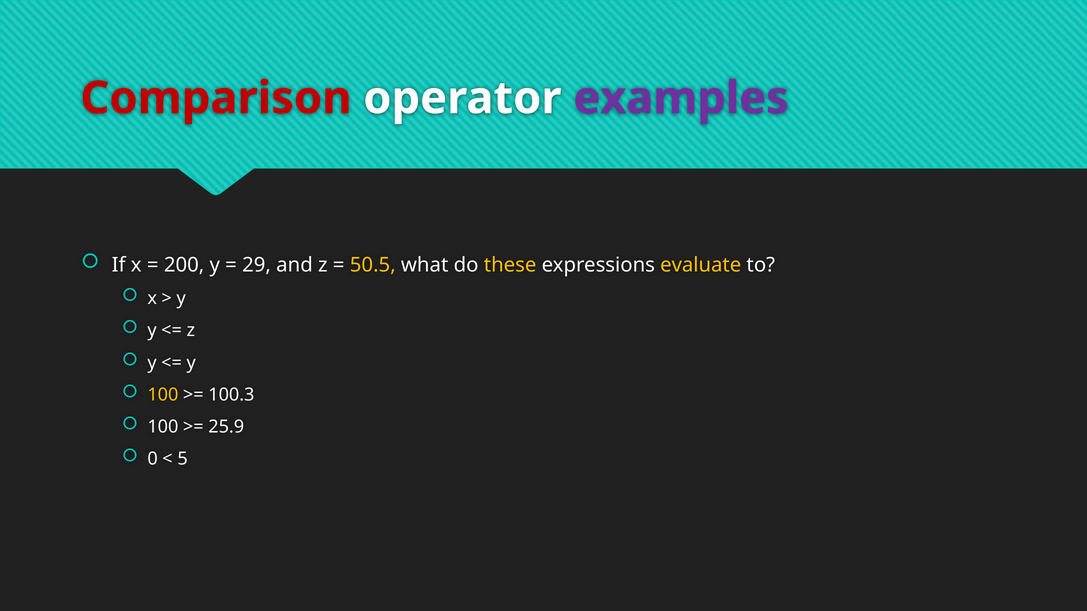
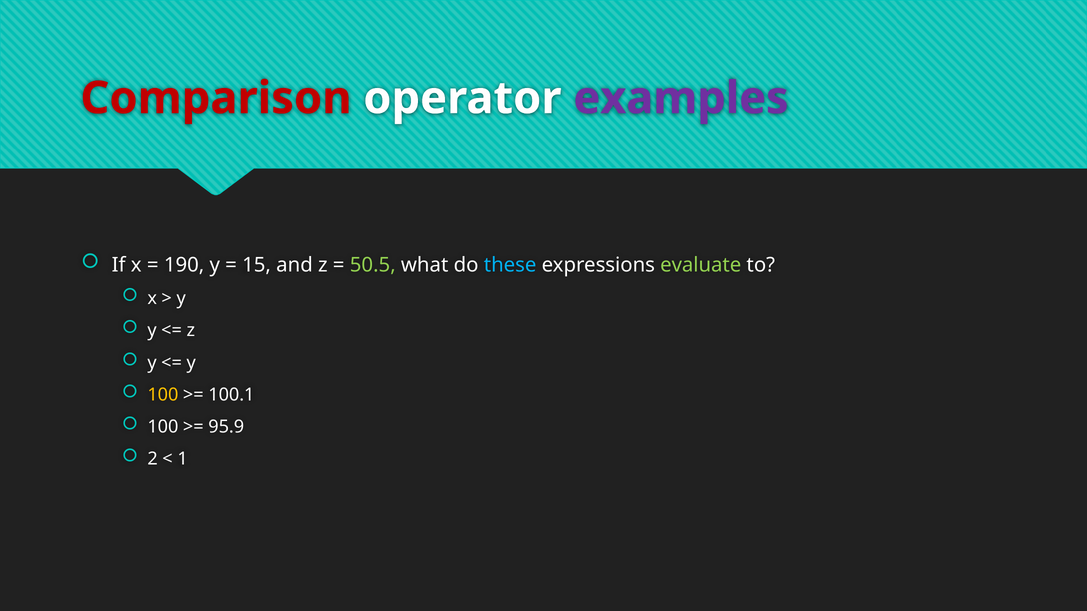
200: 200 -> 190 (184, 265)
29: 29 -> 15 (257, 265)
50.5 colour: yellow -> light green (373, 265)
these colour: yellow -> light blue (510, 265)
evaluate colour: yellow -> light green (701, 265)
100.3: 100.3 -> 100.1 (231, 395)
25.9: 25.9 -> 95.9 (226, 427)
0: 0 -> 2 (153, 459)
5: 5 -> 1 (183, 459)
